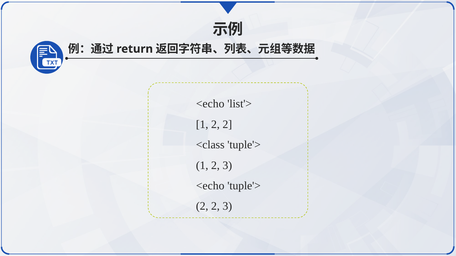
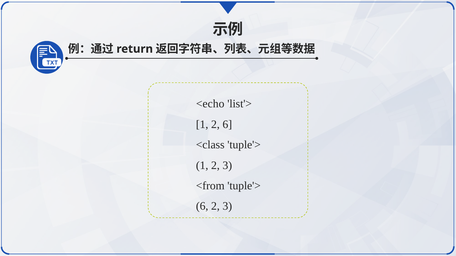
1 2 2: 2 -> 6 (227, 125)
<echo: <echo -> <from (210, 186)
2: 2 -> 6 (202, 207)
